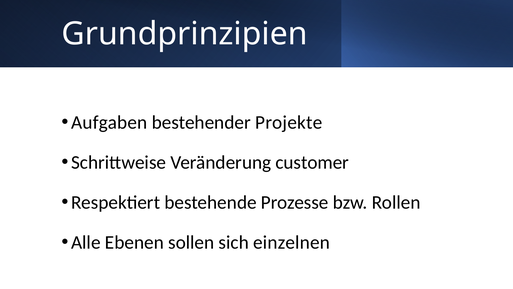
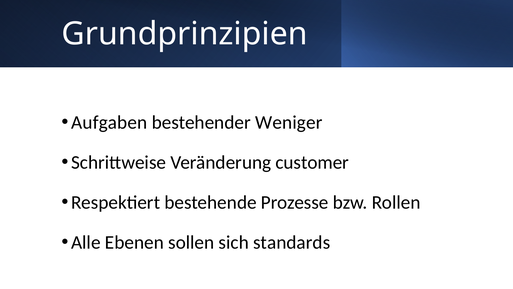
Projekte: Projekte -> Weniger (289, 122)
einzelnen: einzelnen -> standards (292, 242)
